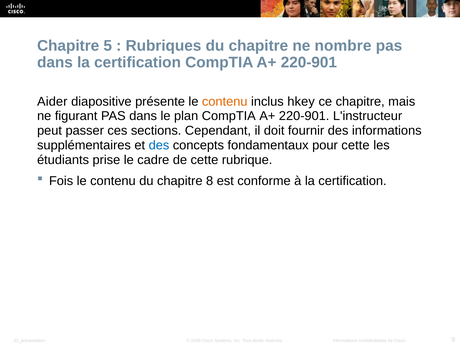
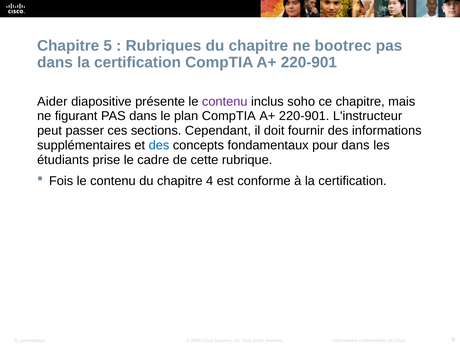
nombre: nombre -> bootrec (343, 46)
contenu colour: orange -> purple (225, 102)
hkey: hkey -> soho (301, 102)
pour cette: cette -> dans (356, 145)
8: 8 -> 4 (210, 181)
